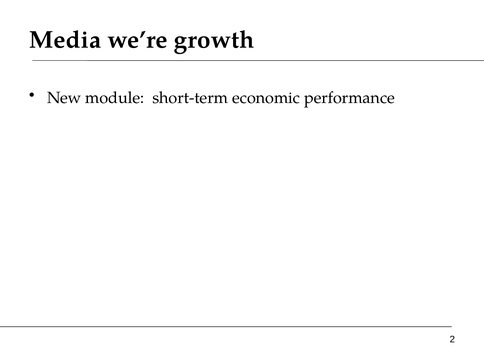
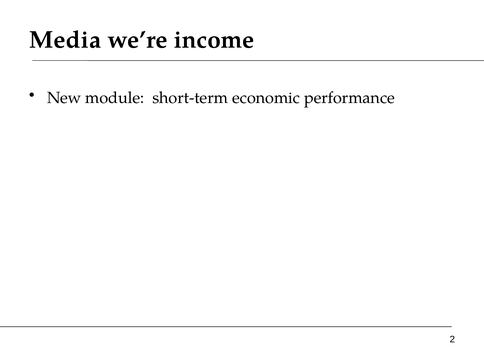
growth: growth -> income (214, 40)
